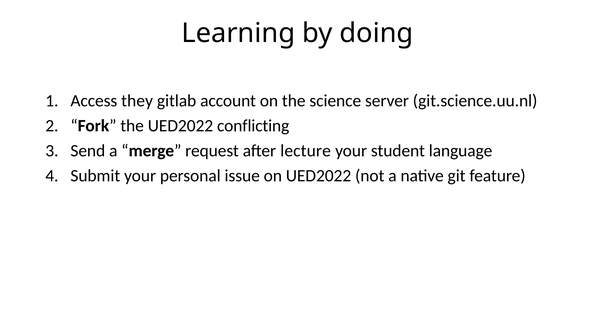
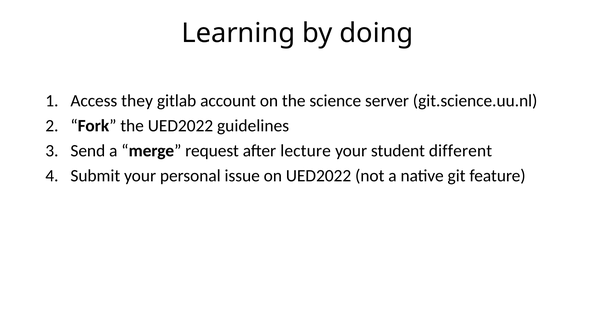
conflicting: conflicting -> guidelines (253, 126)
language: language -> different (460, 150)
